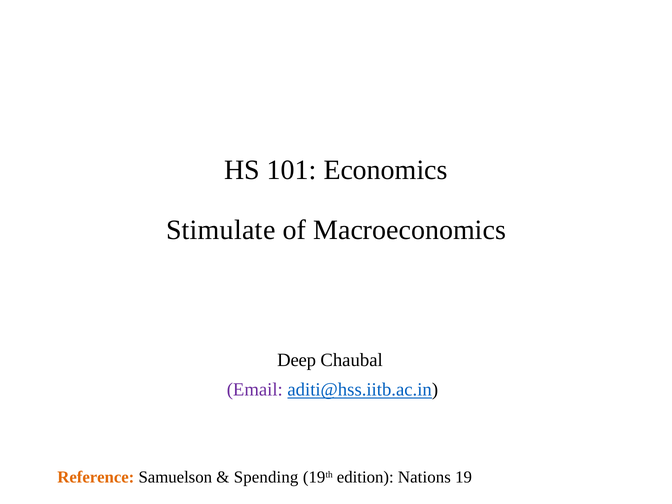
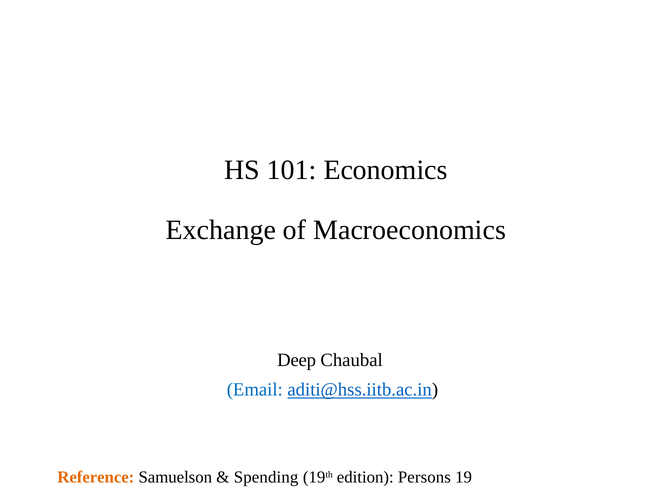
Stimulate: Stimulate -> Exchange (221, 230)
Email colour: purple -> blue (255, 390)
Nations: Nations -> Persons (424, 477)
